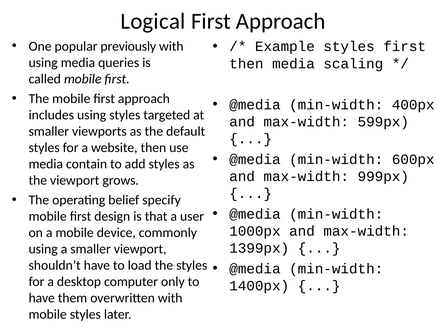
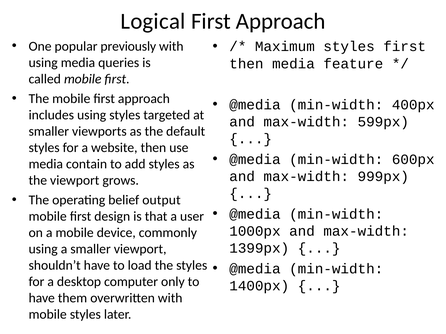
Example: Example -> Maximum (285, 47)
scaling: scaling -> feature (353, 64)
specify: specify -> output (161, 200)
